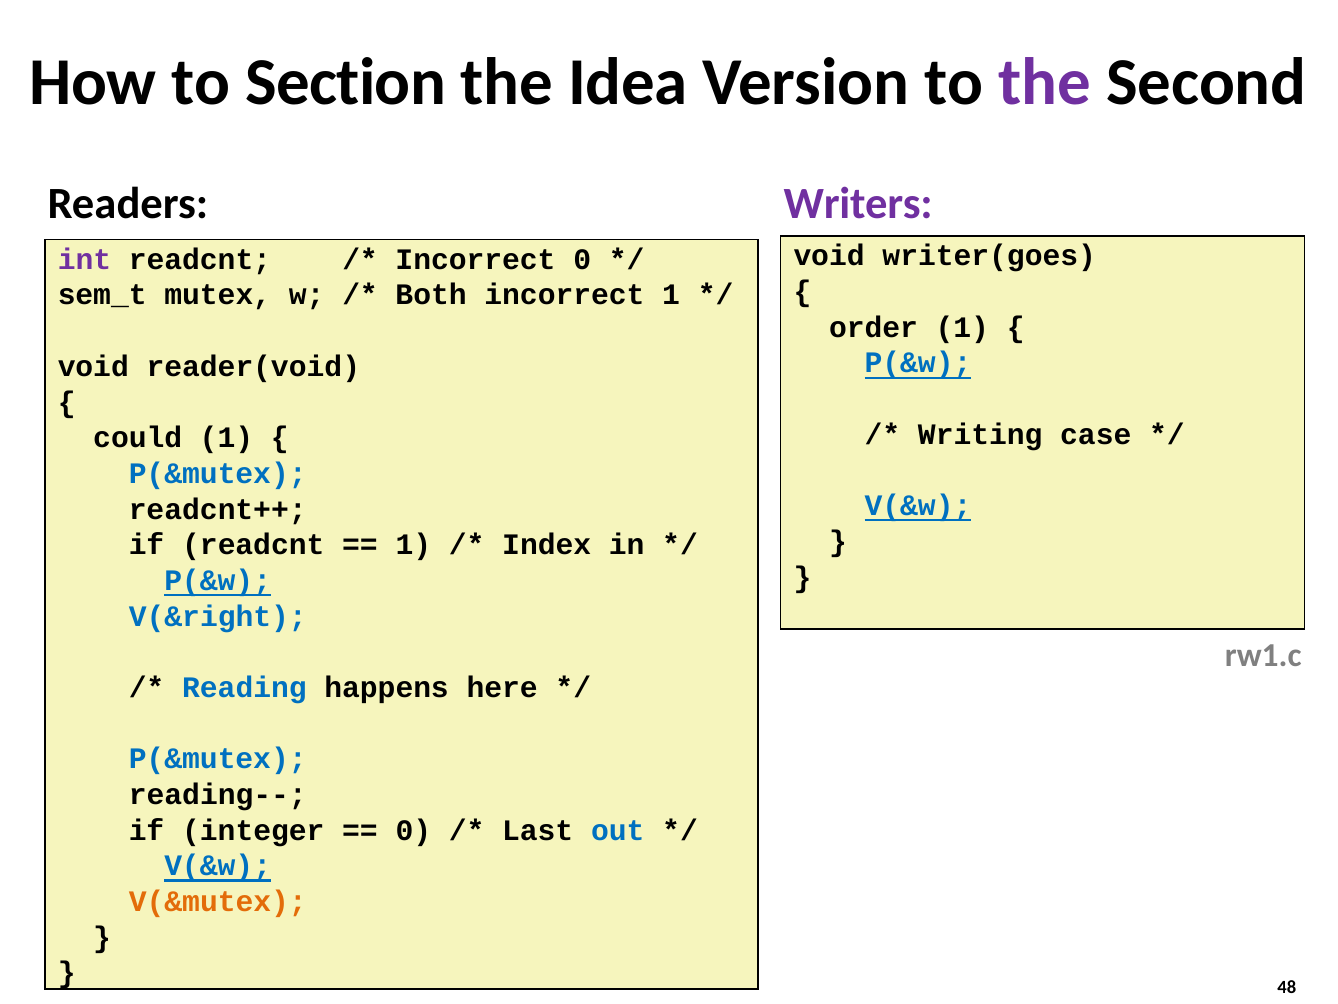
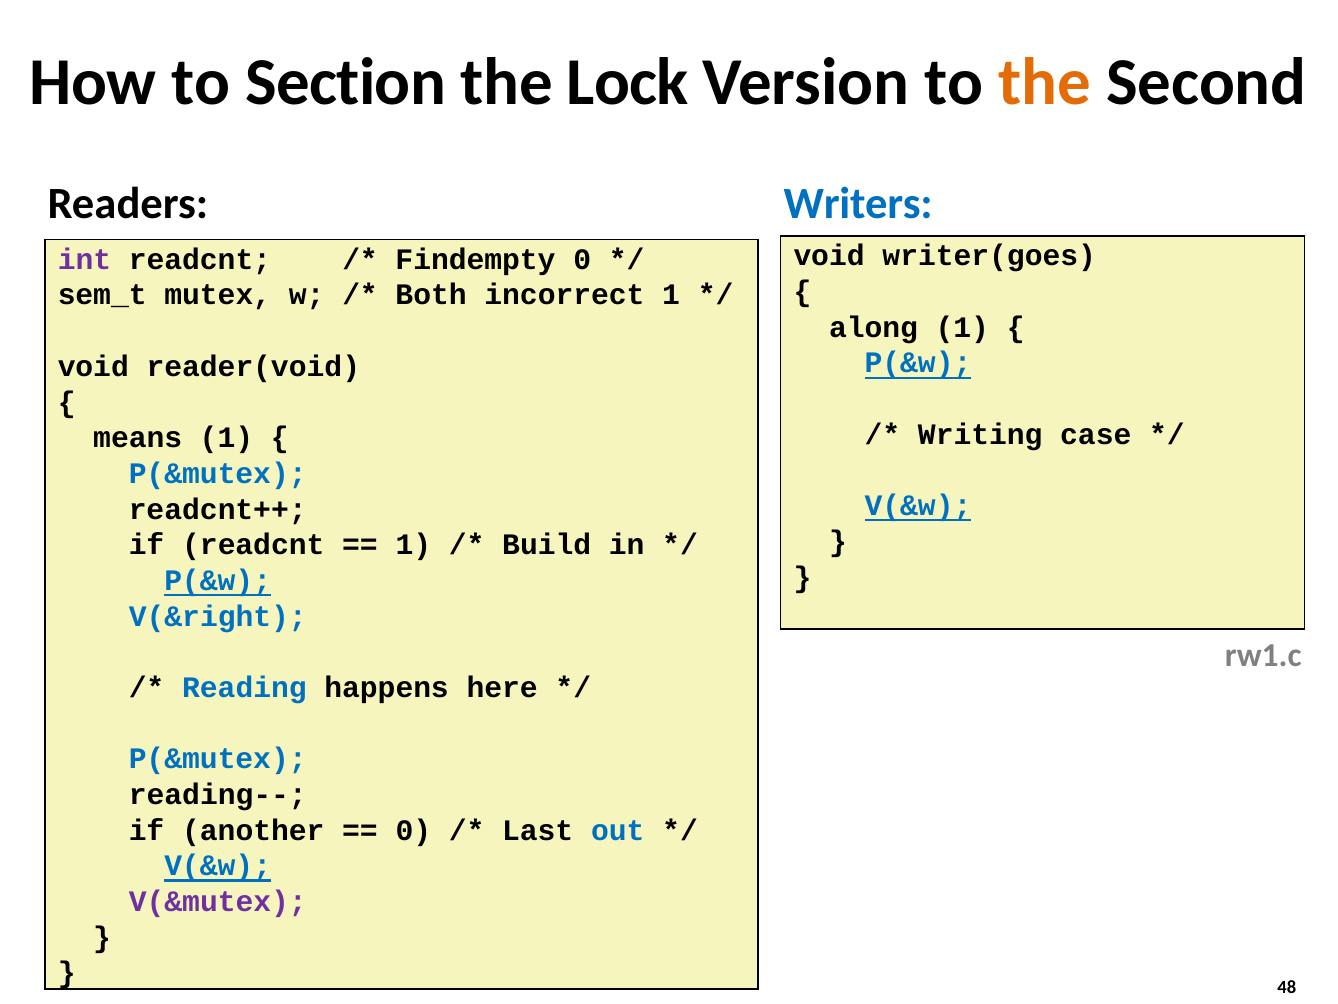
Idea: Idea -> Lock (628, 83)
the colour: purple -> orange (1045, 83)
Writers colour: purple -> blue (858, 204)
Incorrect: Incorrect -> Findempty (476, 259)
order: order -> along (874, 327)
could: could -> means (138, 438)
Index: Index -> Build (547, 545)
integer: integer -> another (253, 830)
V(&mutex colour: orange -> purple (218, 901)
